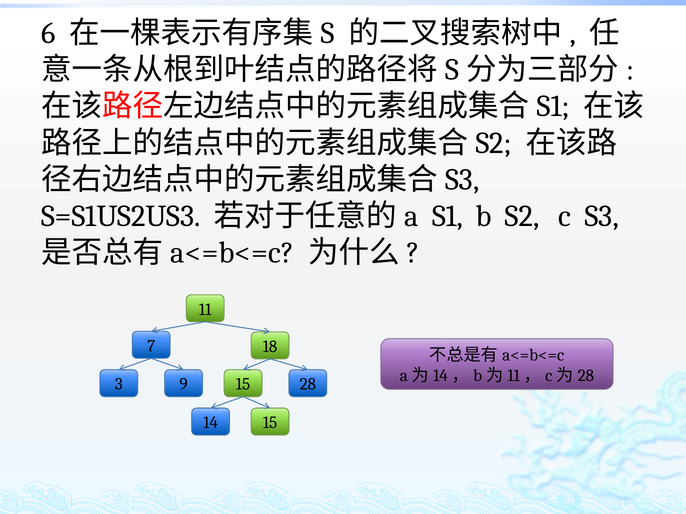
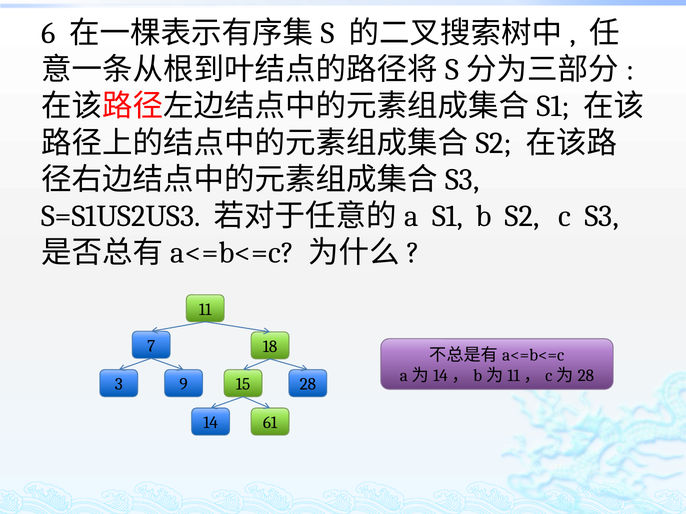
14 15: 15 -> 61 (270, 423)
